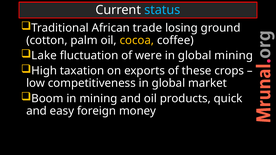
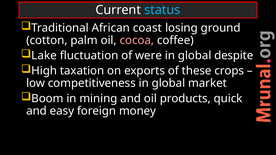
trade: trade -> coast (147, 28)
cocoa colour: yellow -> pink (137, 40)
global mining: mining -> despite (234, 56)
